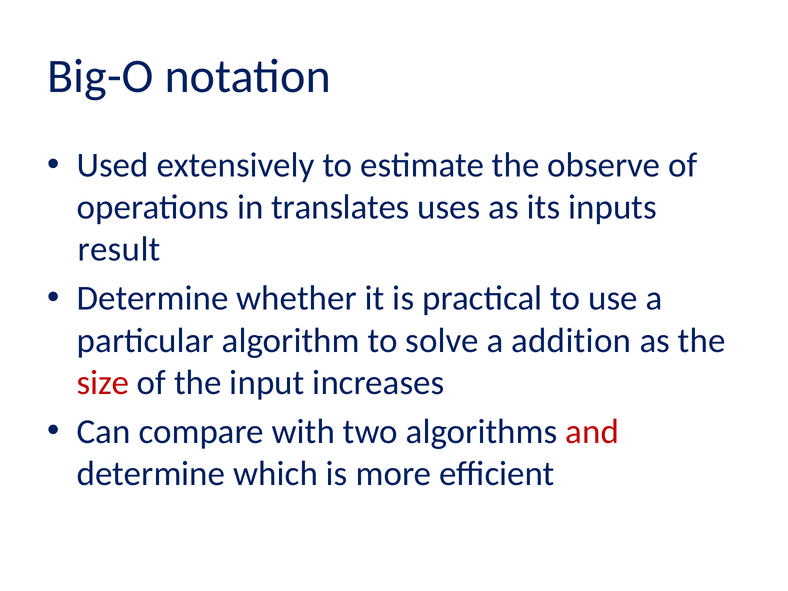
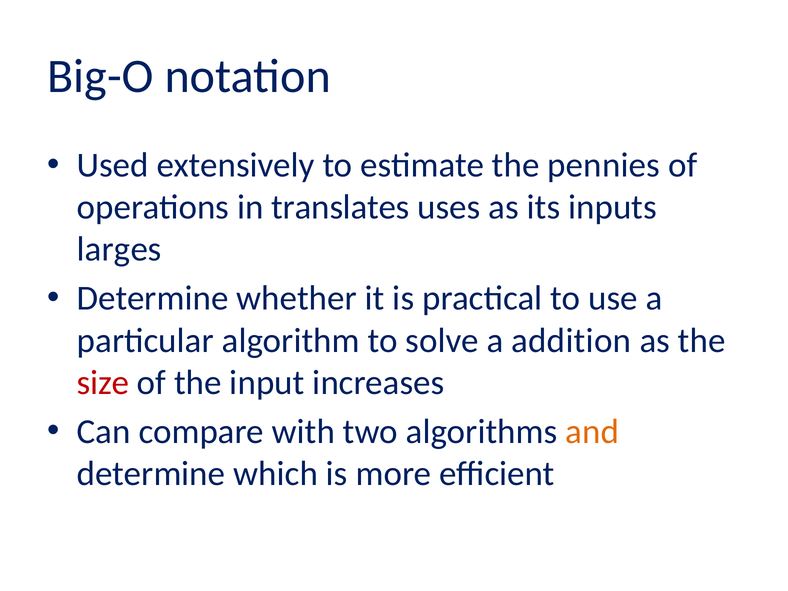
observe: observe -> pennies (604, 165)
result: result -> larges (119, 249)
and colour: red -> orange (592, 432)
